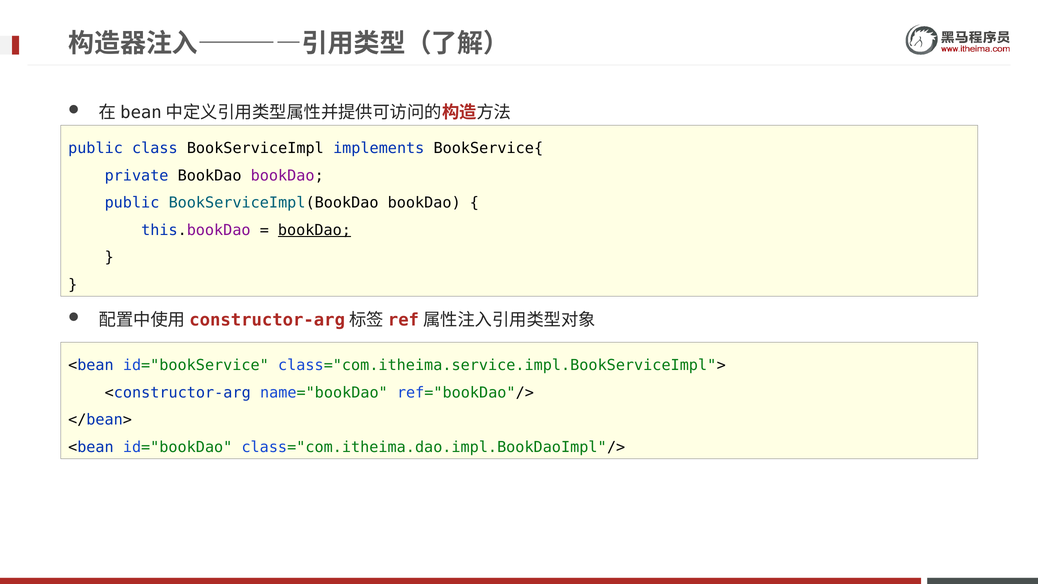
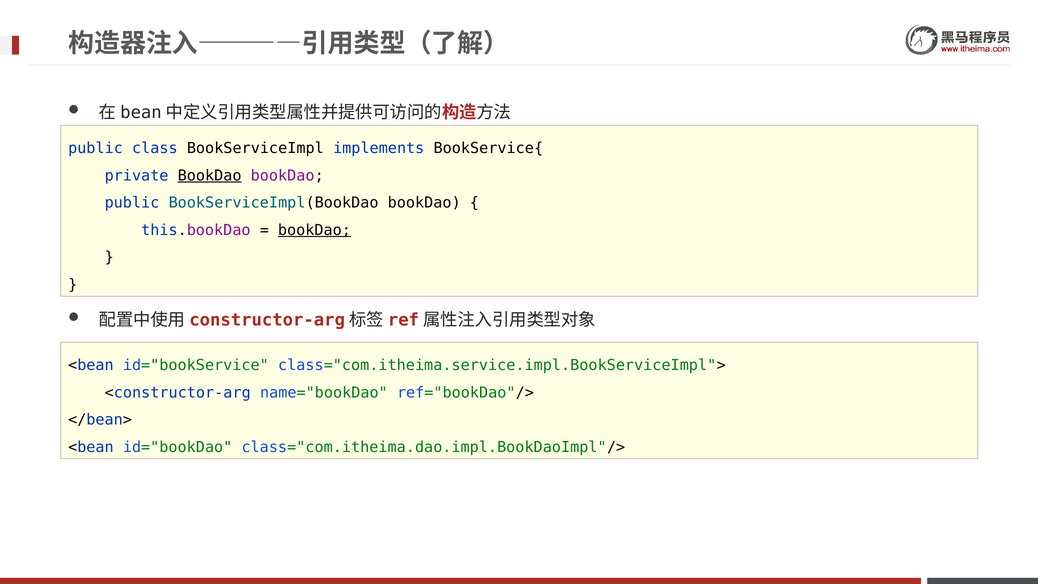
BookDao underline: none -> present (210, 175)
